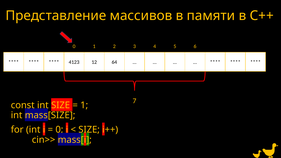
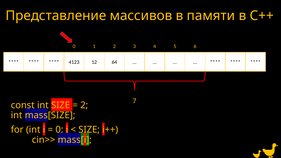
1: 1 -> 2 (84, 105)
